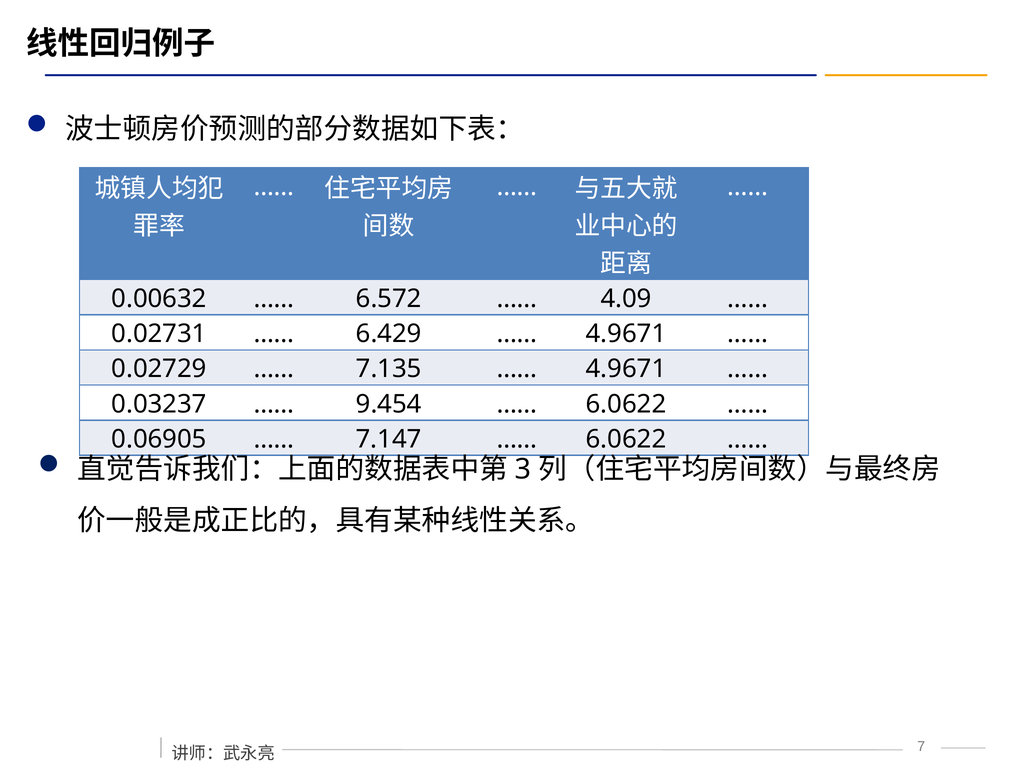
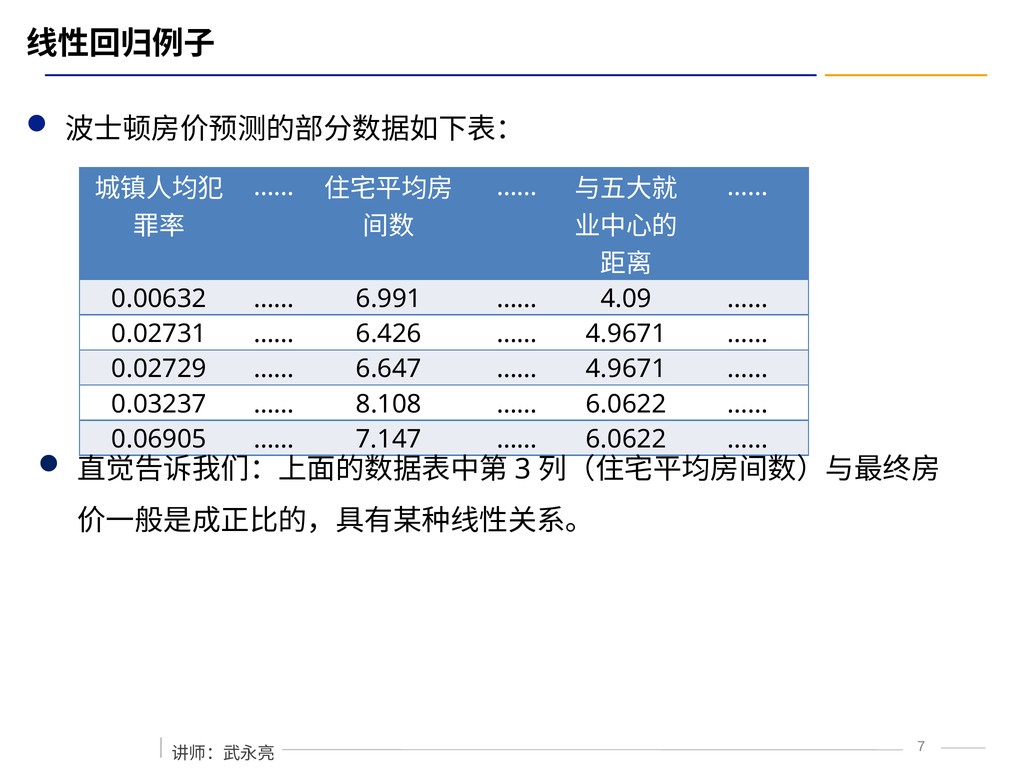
6.572: 6.572 -> 6.991 (389, 299)
6.429: 6.429 -> 6.426 (389, 334)
7.135: 7.135 -> 6.647 (389, 369)
9.454: 9.454 -> 8.108 (389, 404)
